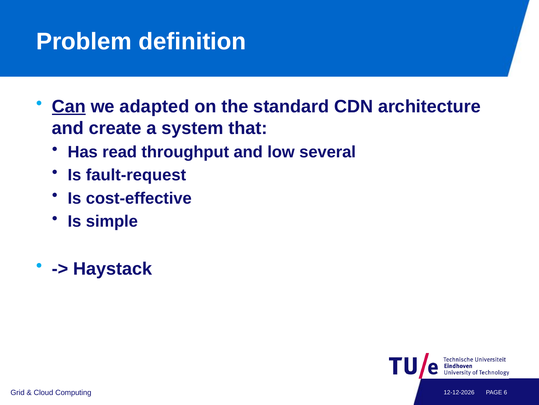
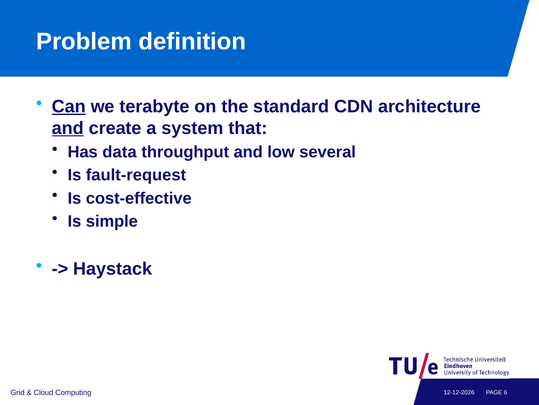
adapted: adapted -> terabyte (155, 106)
and underline: none -> present (68, 128)
read: read -> data (120, 152)
